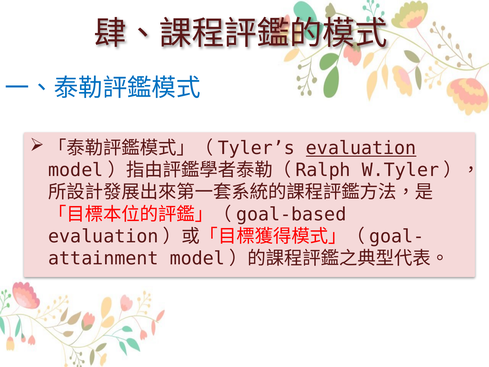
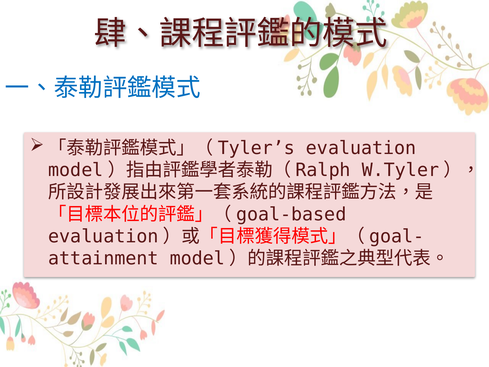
evaluation underline: present -> none (361, 148)
